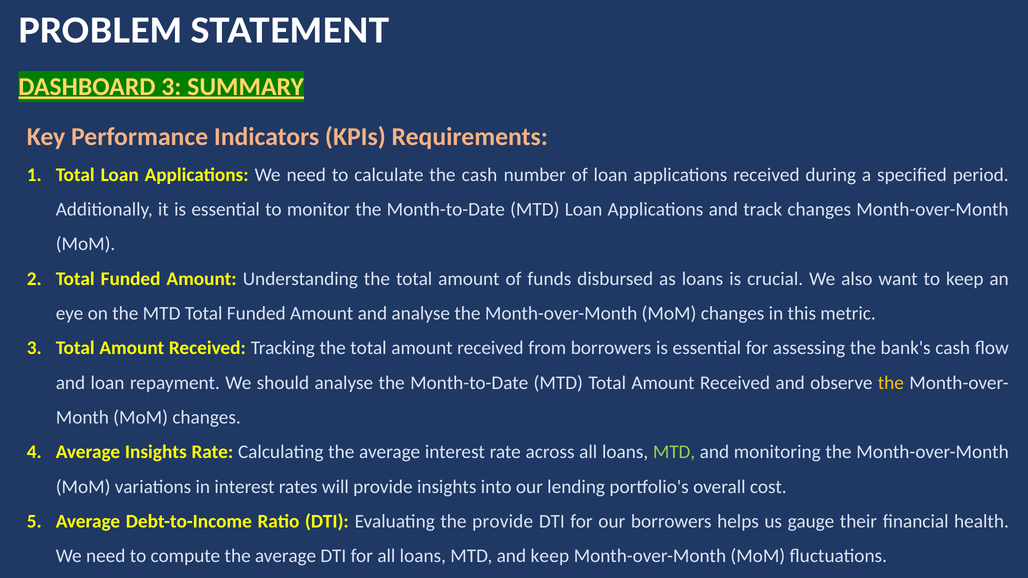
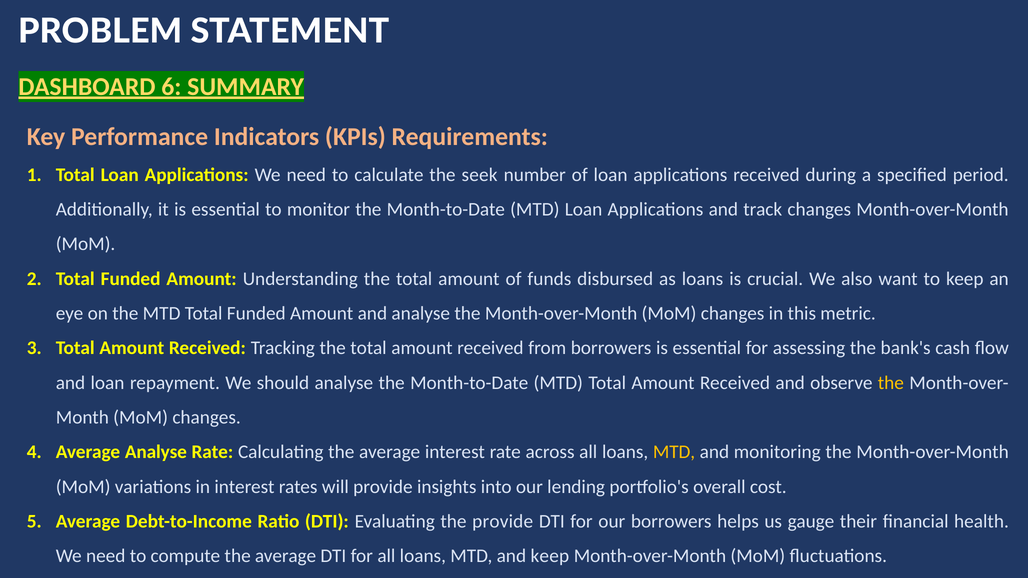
DASHBOARD 3: 3 -> 6 (171, 87)
the cash: cash -> seek (480, 175)
Average Insights: Insights -> Analyse (156, 452)
MTD colour: light green -> yellow (674, 452)
